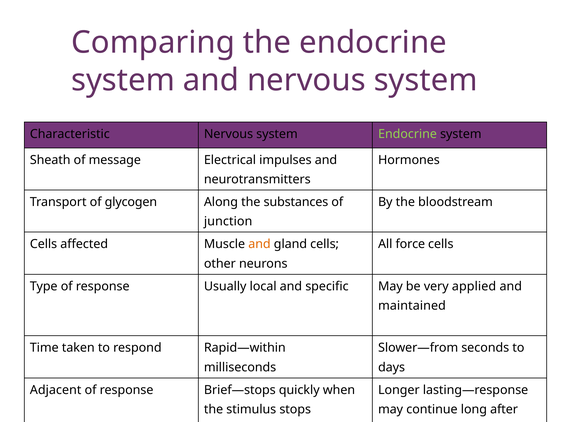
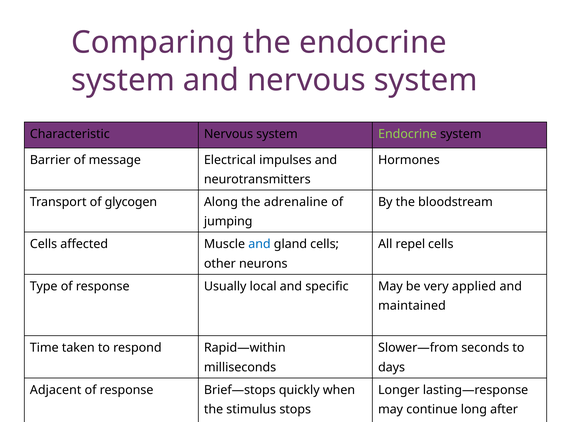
Sheath: Sheath -> Barrier (50, 160)
substances: substances -> adrenaline (296, 202)
junction: junction -> jumping (228, 221)
and colour: orange -> blue (259, 244)
force: force -> repel (410, 244)
